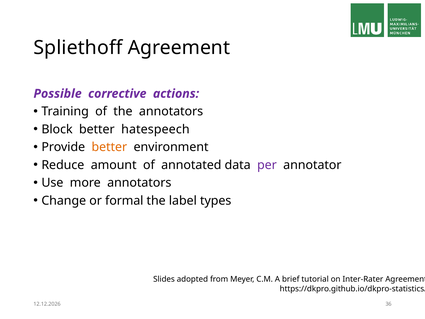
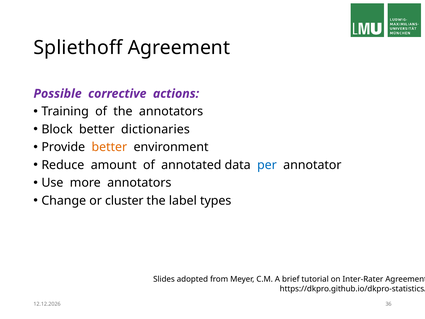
hatespeech: hatespeech -> dictionaries (155, 129)
per colour: purple -> blue (267, 165)
formal: formal -> cluster (124, 201)
